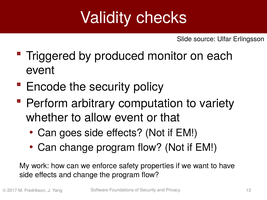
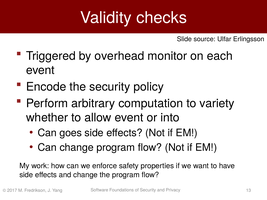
produced: produced -> overhead (119, 56)
that: that -> into (170, 118)
